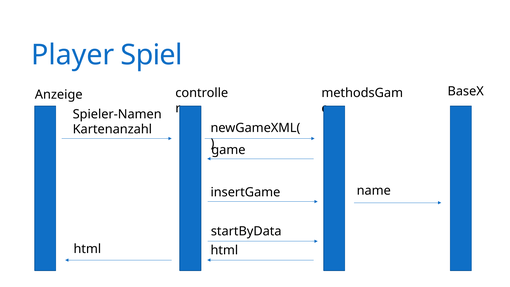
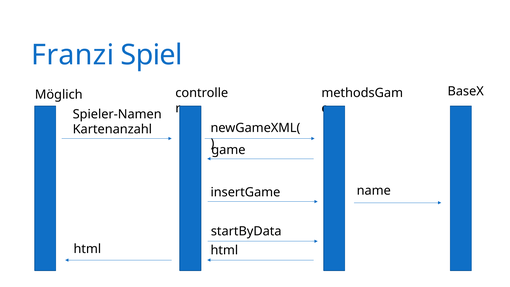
Player: Player -> Franzi (73, 55)
Anzeige: Anzeige -> Möglich (59, 95)
